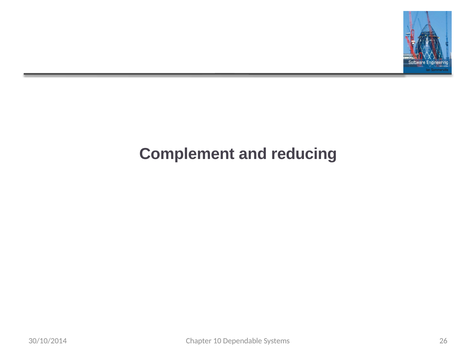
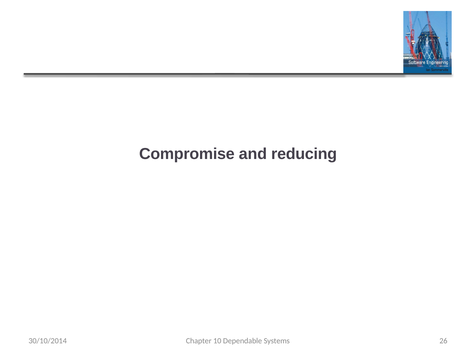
Complement: Complement -> Compromise (187, 154)
